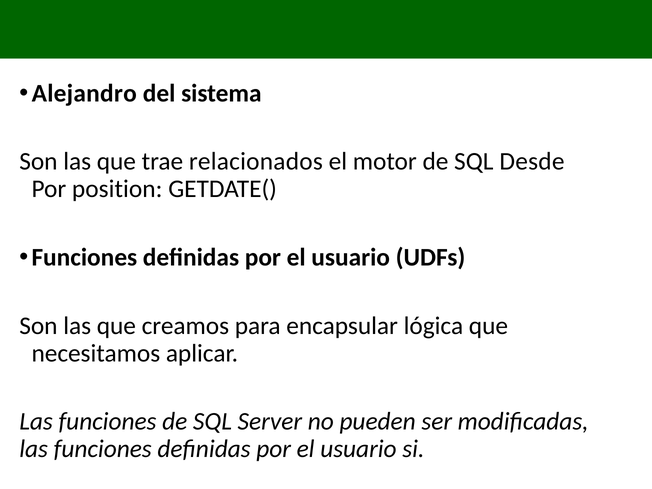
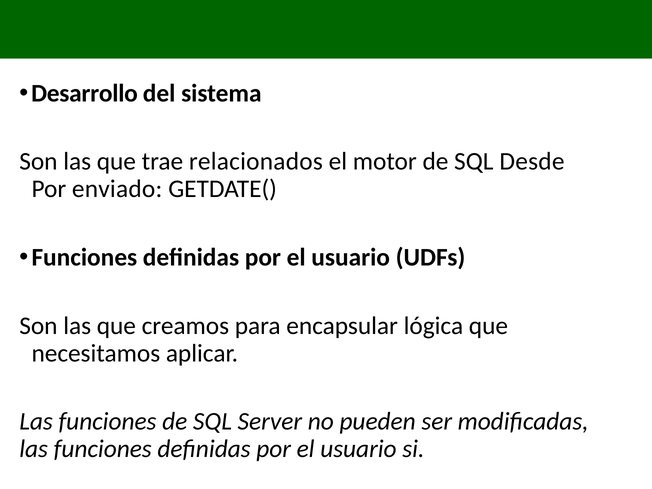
Alejandro: Alejandro -> Desarrollo (84, 93)
position: position -> enviado (117, 189)
